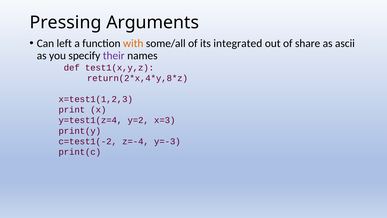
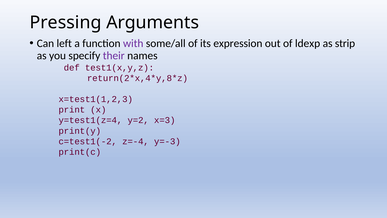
with colour: orange -> purple (133, 43)
integrated: integrated -> expression (238, 43)
share: share -> ldexp (308, 43)
ascii: ascii -> strip (345, 43)
